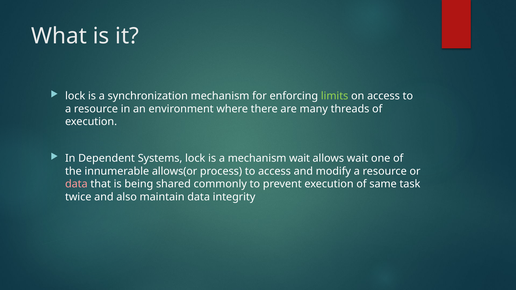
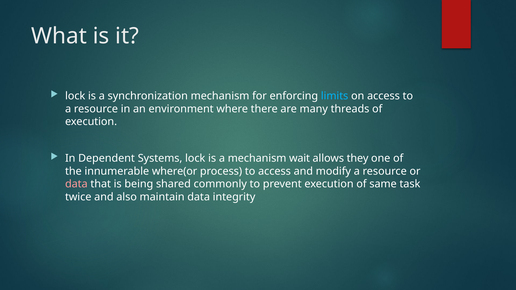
limits colour: light green -> light blue (335, 96)
allows wait: wait -> they (358, 158)
allows(or: allows(or -> where(or (175, 171)
